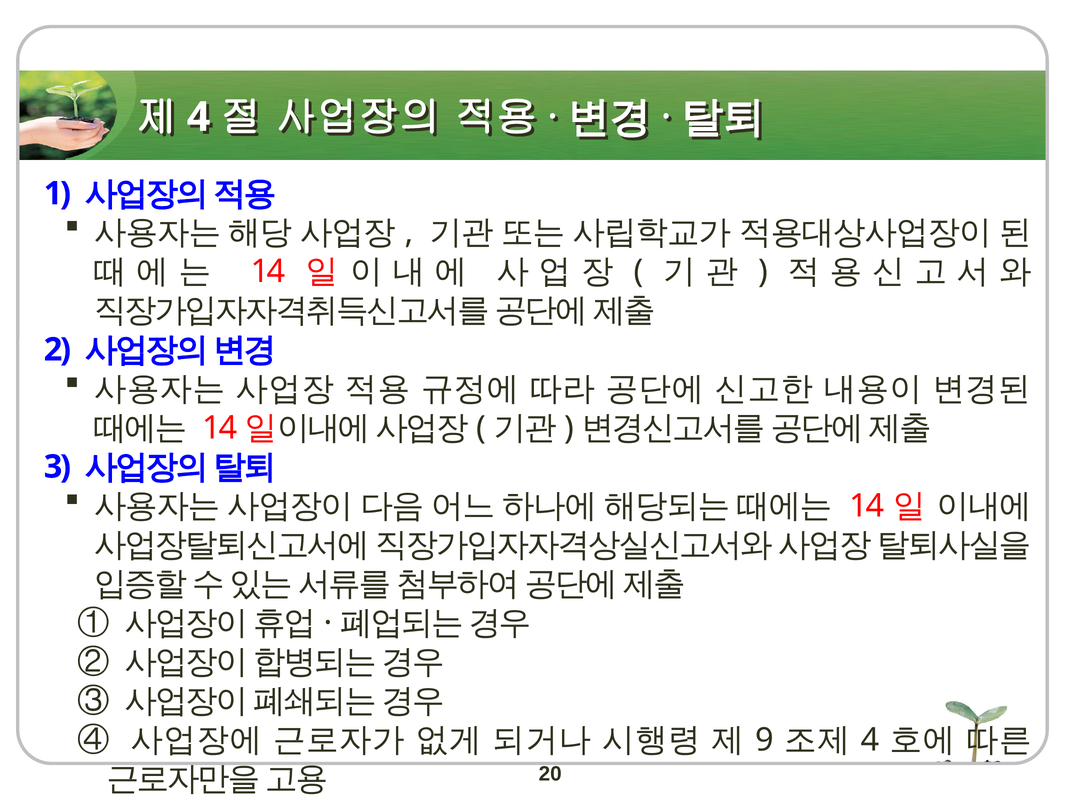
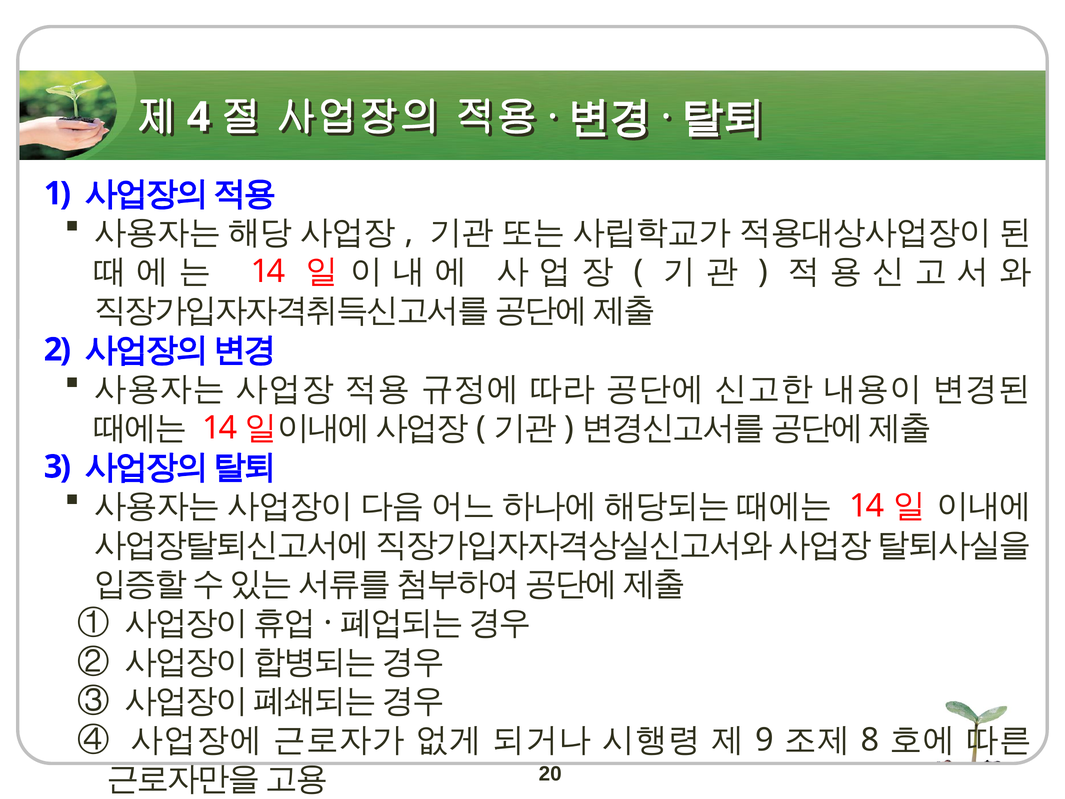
4: 4 -> 8 (870, 740)
